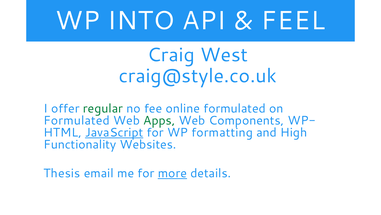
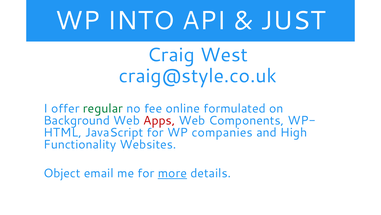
FEEL: FEEL -> JUST (293, 21)
Formulated: Formulated -> Background (77, 120)
Apps colour: green -> red (159, 120)
JavaScript underline: present -> none (114, 132)
formatting: formatting -> companies (222, 132)
Thesis: Thesis -> Object (62, 173)
